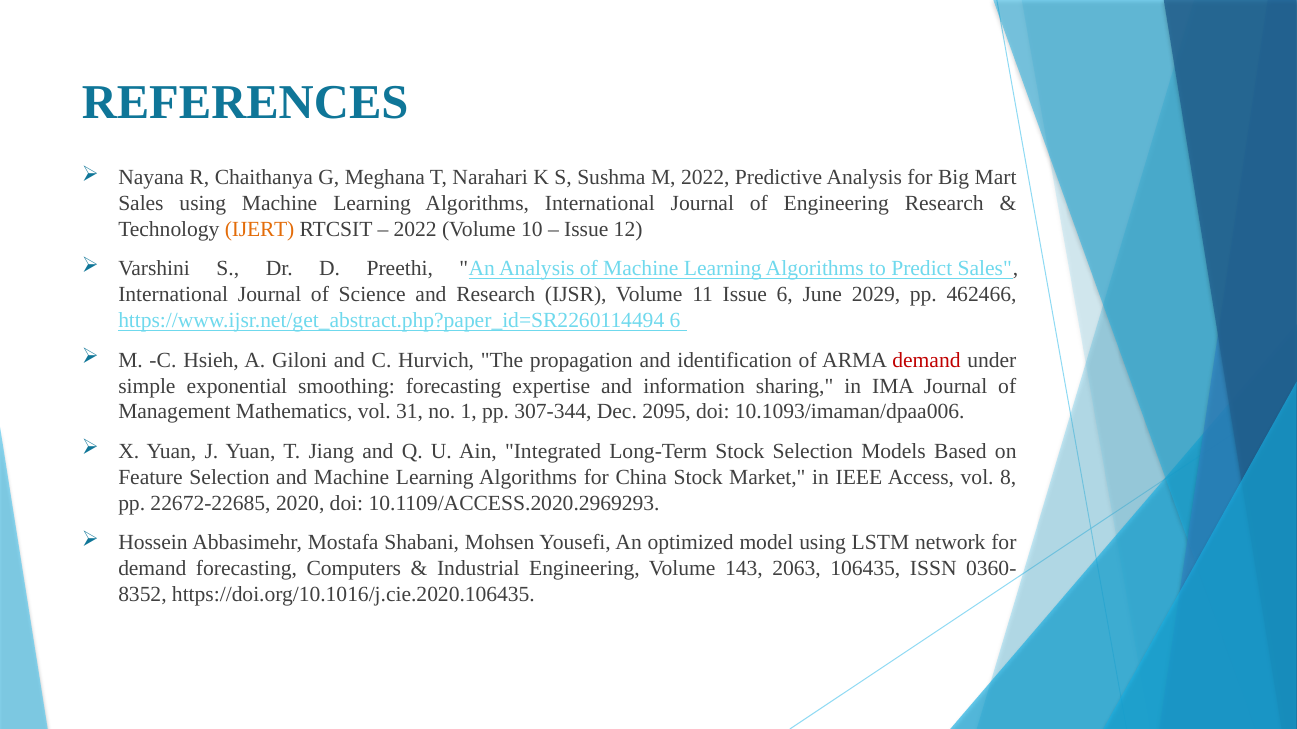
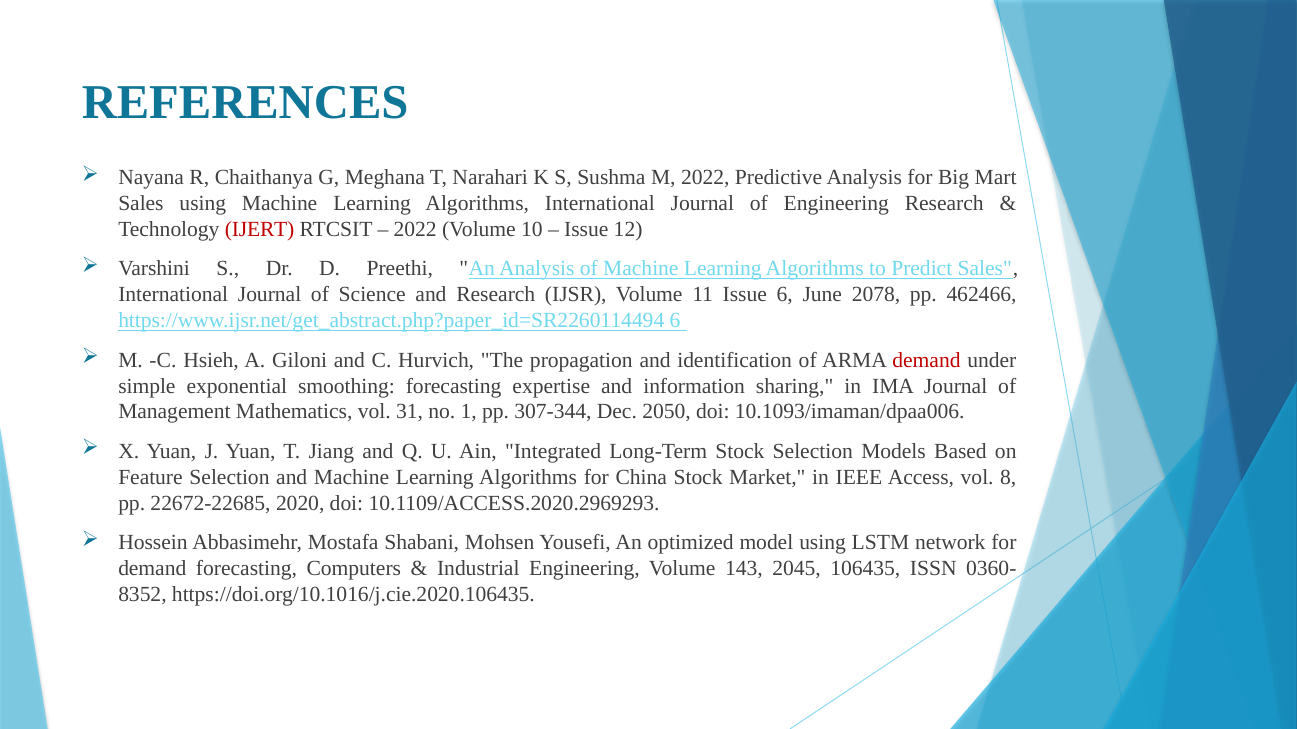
IJERT colour: orange -> red (260, 230)
2029: 2029 -> 2078 (876, 295)
2095: 2095 -> 2050 (667, 412)
2063: 2063 -> 2045 (797, 569)
